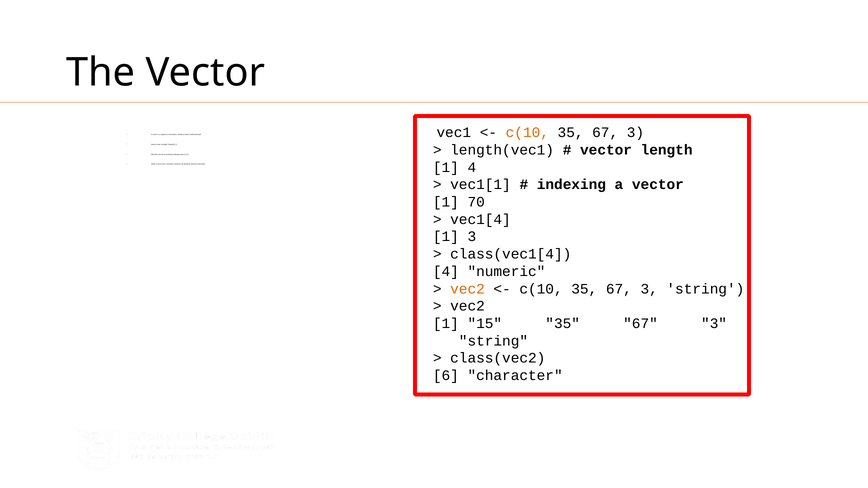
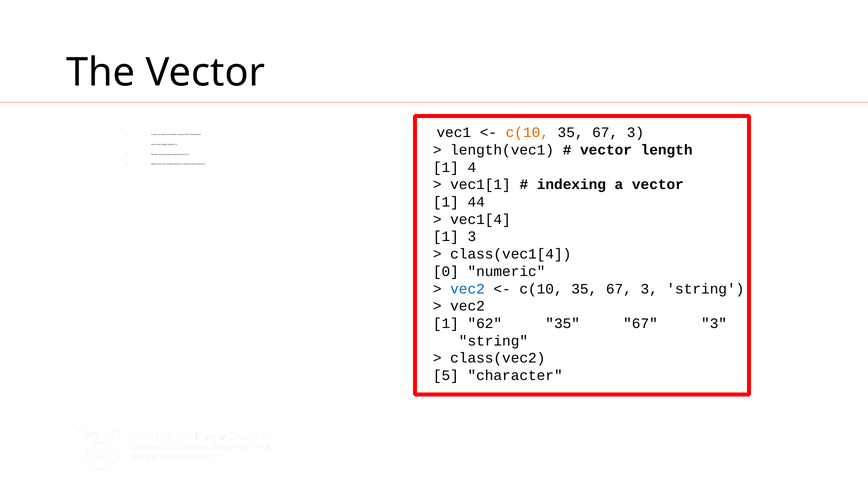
70: 70 -> 44 (476, 202)
4: 4 -> 0 (446, 272)
vec2 colour: orange -> blue (468, 289)
15: 15 -> 62 (485, 324)
6: 6 -> 5 (446, 376)
